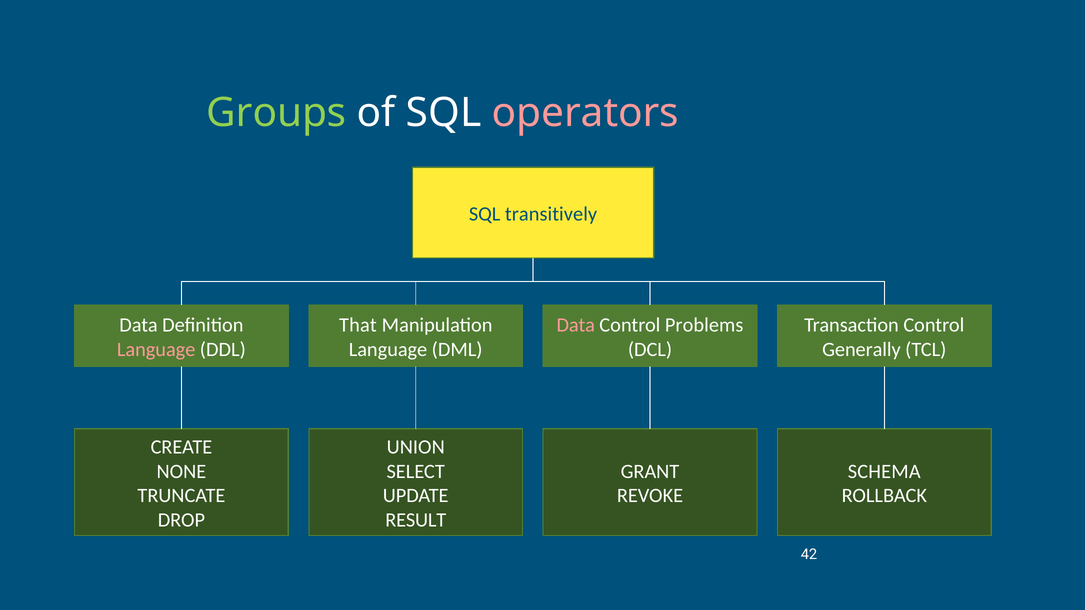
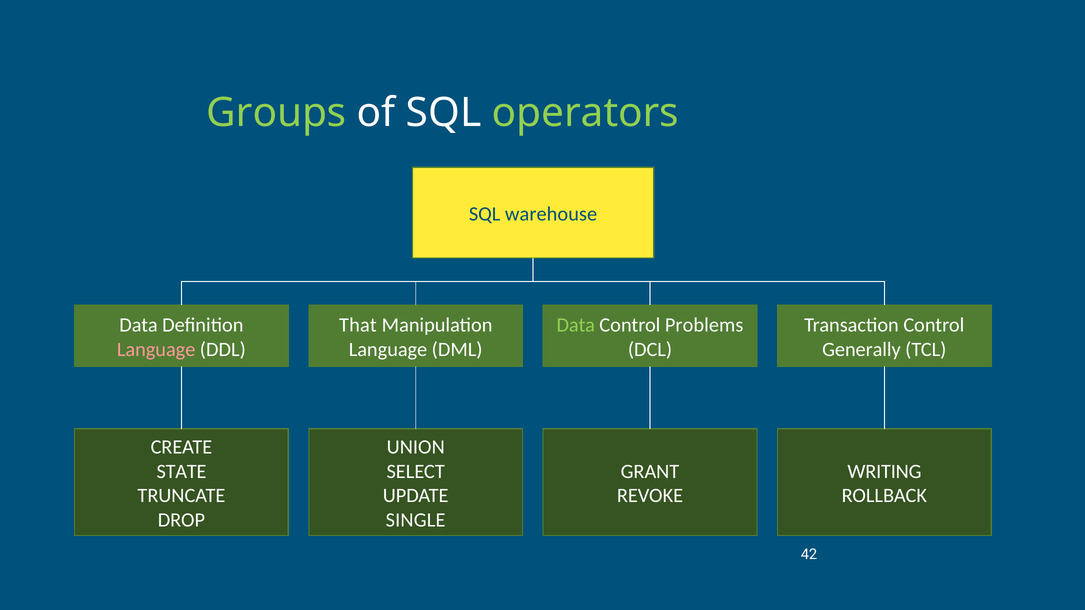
operators colour: pink -> light green (585, 113)
transitively: transitively -> warehouse (551, 214)
Data colour: pink -> light green (576, 325)
NONE: NONE -> STATE (182, 472)
SCHEMA: SCHEMA -> WRITING (884, 472)
RESULT: RESULT -> SINGLE (416, 520)
